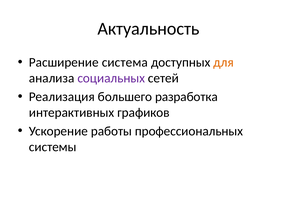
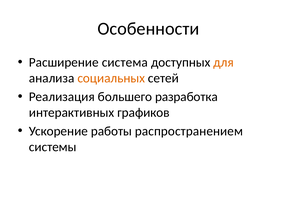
Актуальность: Актуальность -> Особенности (148, 29)
социальных colour: purple -> orange (111, 78)
профессиональных: профессиональных -> распространением (189, 131)
